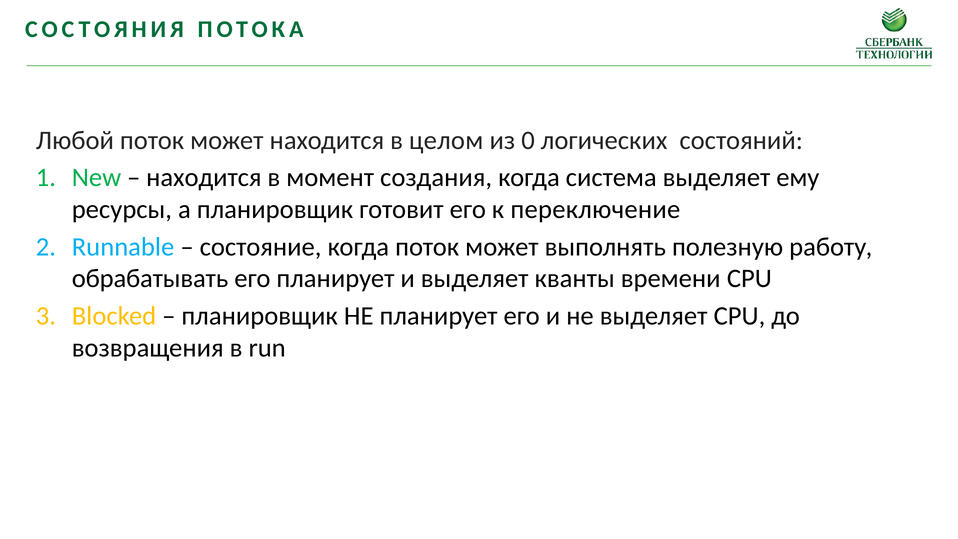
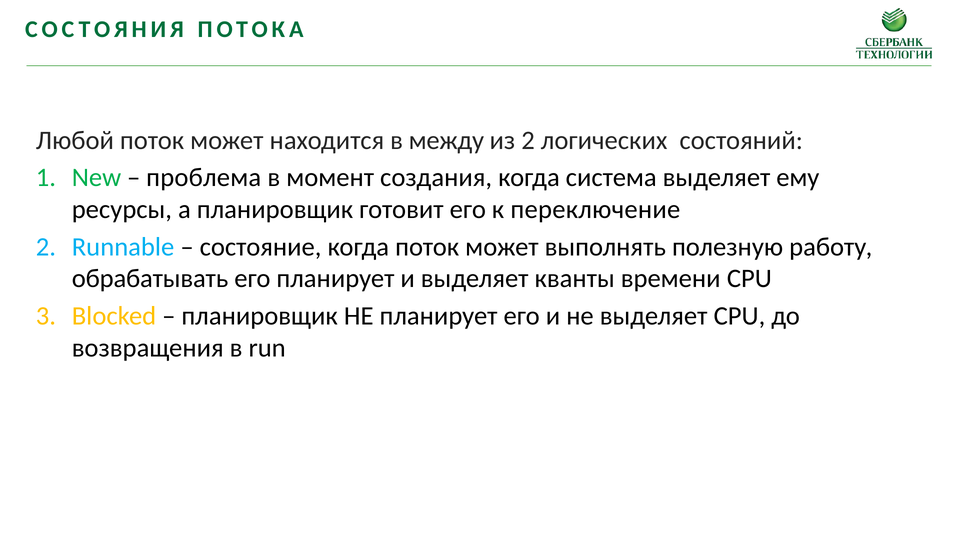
целом: целом -> между (446, 140)
из 0: 0 -> 2 (528, 140)
находится: находится -> проблема (204, 177)
